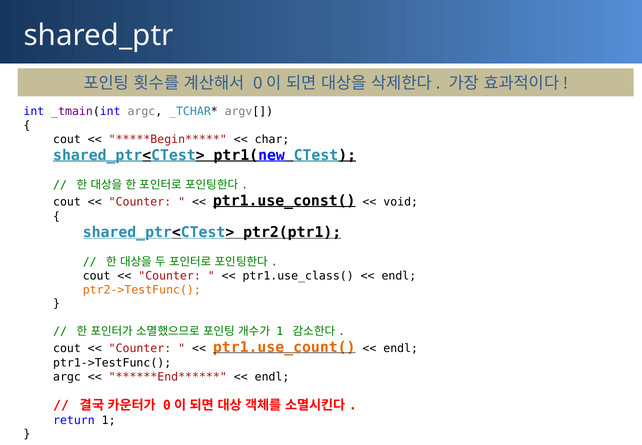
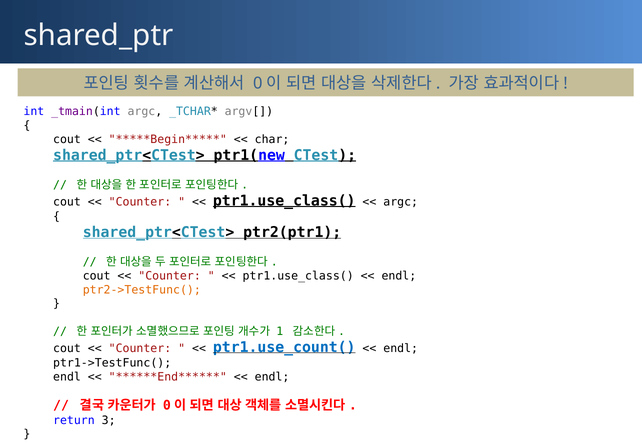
ptr1.use_const(: ptr1.use_const( -> ptr1.use_class( (284, 201)
void: void -> argc (401, 202)
ptr1.use_count( colour: orange -> blue (284, 347)
argc: argc -> endl (67, 376)
return 1: 1 -> 3 (109, 420)
